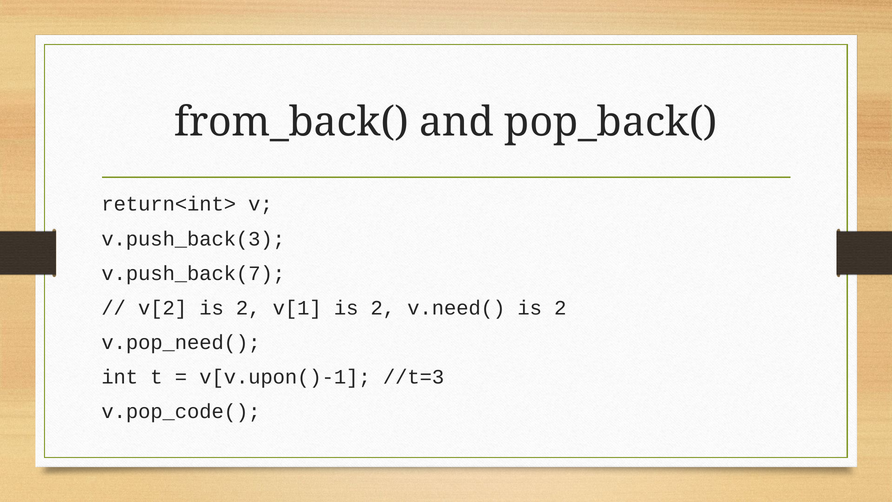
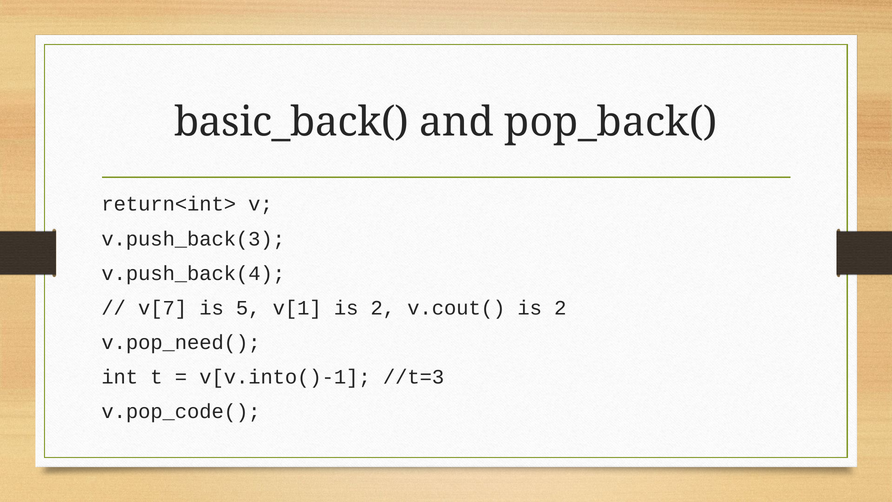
from_back(: from_back( -> basic_back( (292, 122)
v.push_back(7: v.push_back(7 -> v.push_back(4 (193, 273)
v[2: v[2 -> v[7 (163, 308)
2: 2 -> 5 (248, 308)
v.need(: v.need( -> v.cout( (456, 308)
v[v.upon()-1: v[v.upon()-1 -> v[v.into()-1 (285, 377)
